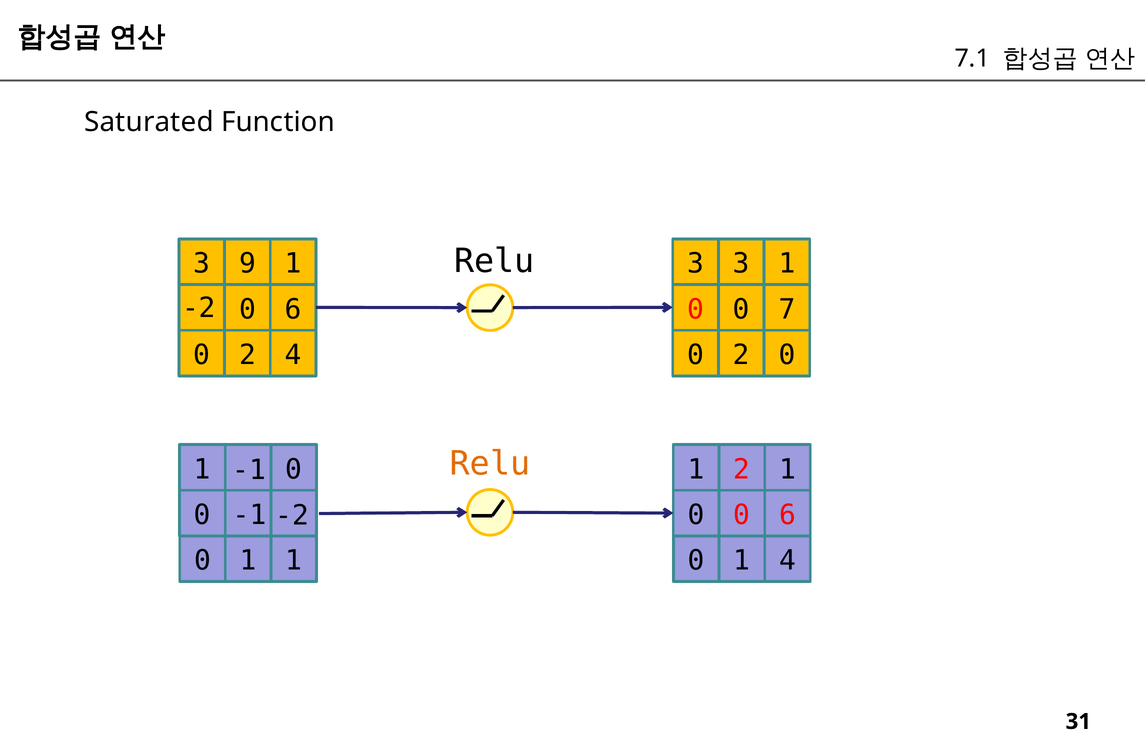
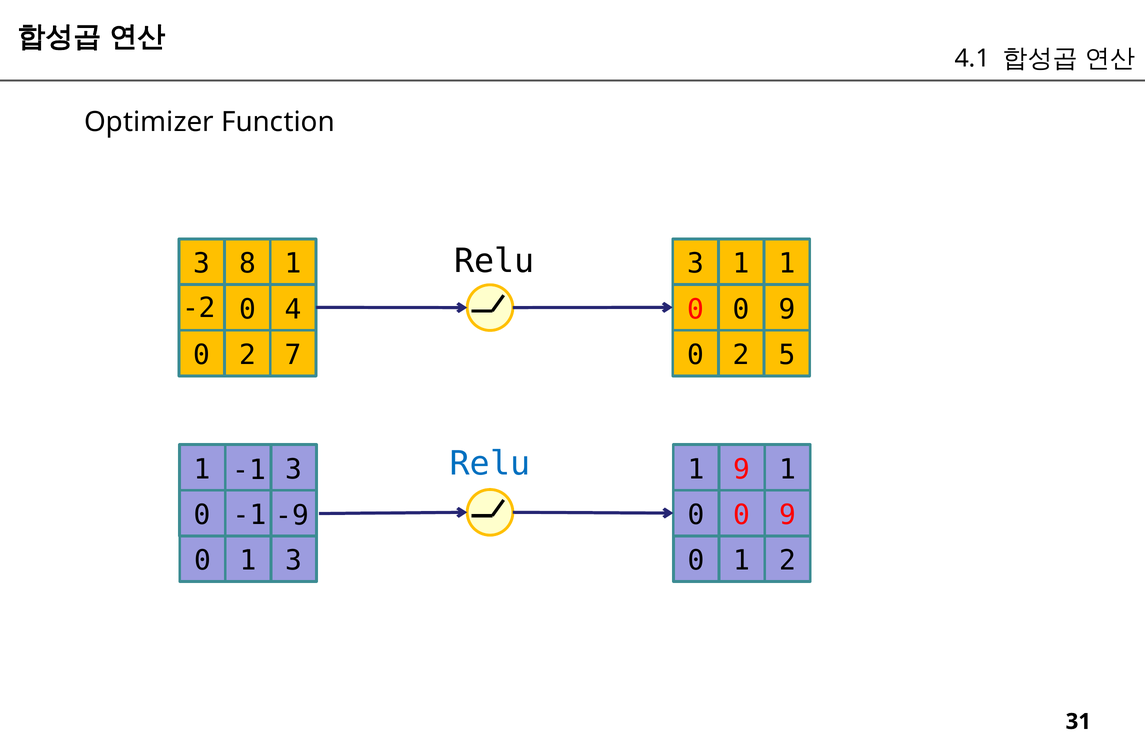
7.1: 7.1 -> 4.1 (972, 59)
Saturated: Saturated -> Optimizer (149, 122)
9: 9 -> 8 (247, 264)
3 3: 3 -> 1 (741, 264)
6: 6 -> 4 (293, 309)
7: 7 -> 9 (787, 309)
2 4: 4 -> 7 (293, 355)
2 0: 0 -> 5 (787, 355)
Relu colour: orange -> blue (490, 464)
0: 0 -> 3 (294, 469)
1 2: 2 -> 9 (742, 469)
-1 -2: -2 -> -9 (292, 516)
6: 6 -> 9 (788, 515)
1: 1 -> 3 (294, 561)
1 4: 4 -> 2 (788, 561)
